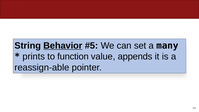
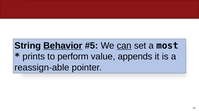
can underline: none -> present (124, 46)
many: many -> most (167, 46)
function: function -> perform (73, 57)
